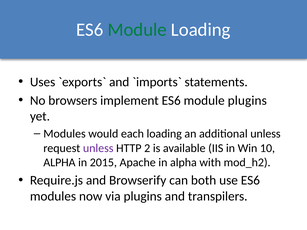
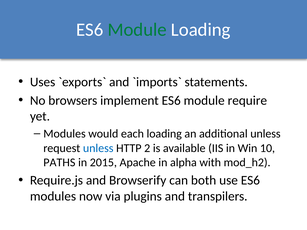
module plugins: plugins -> require (247, 101)
unless colour: purple -> blue (98, 148)
ALPHA: ALPHA -> PATHS (59, 163)
